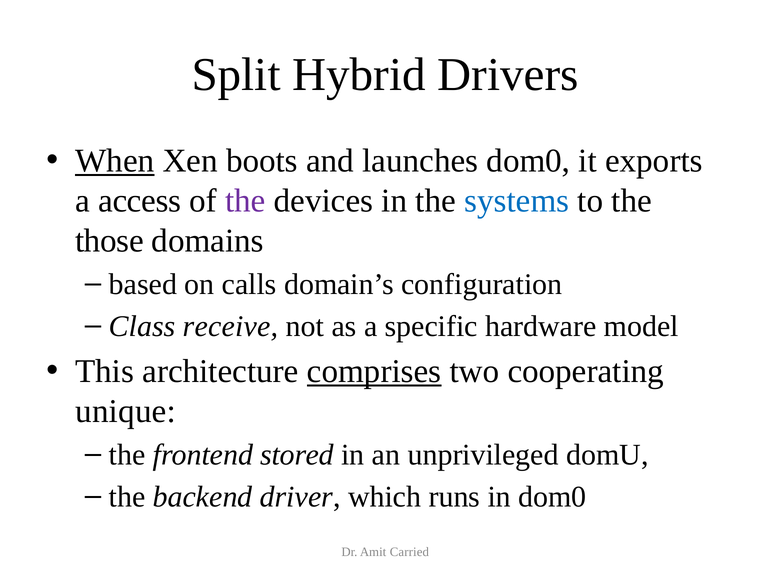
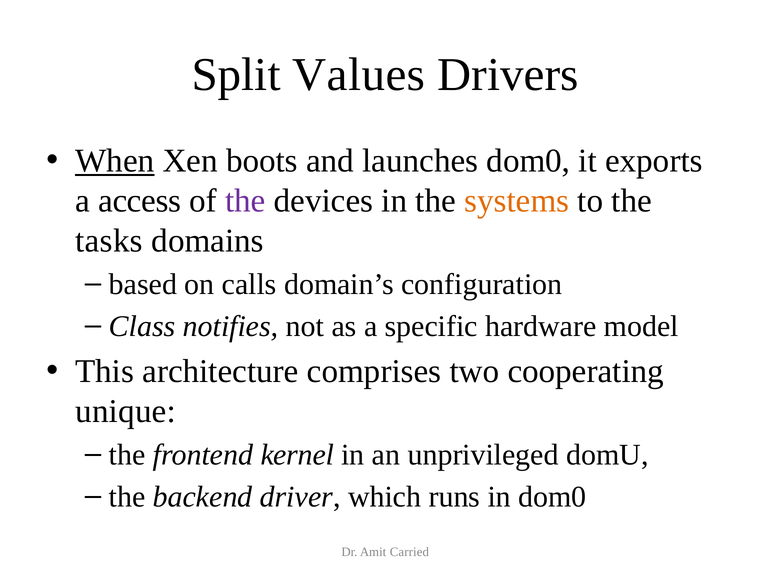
Hybrid: Hybrid -> Values (359, 75)
systems colour: blue -> orange (517, 201)
those: those -> tasks (109, 241)
receive: receive -> notifies (231, 326)
comprises underline: present -> none (374, 371)
stored: stored -> kernel (297, 455)
